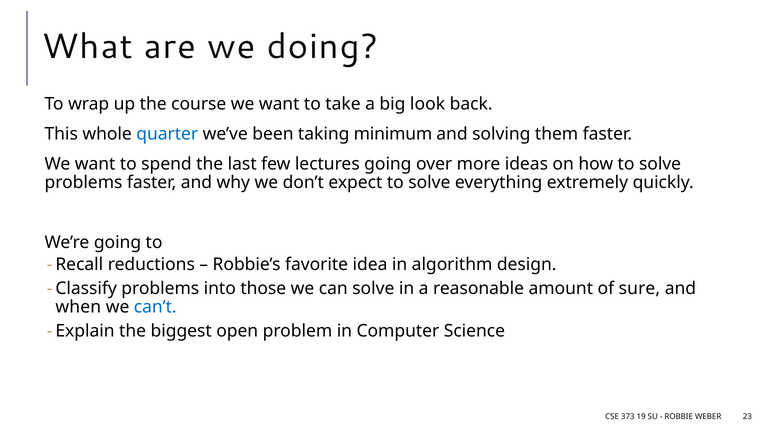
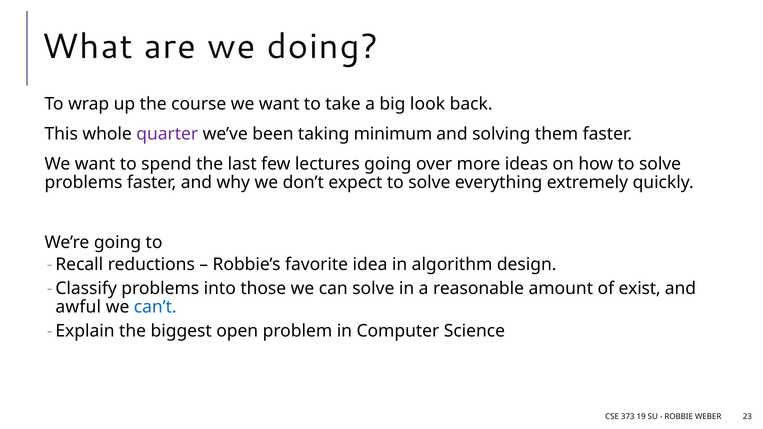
quarter colour: blue -> purple (167, 134)
sure: sure -> exist (640, 288)
when: when -> awful (78, 307)
